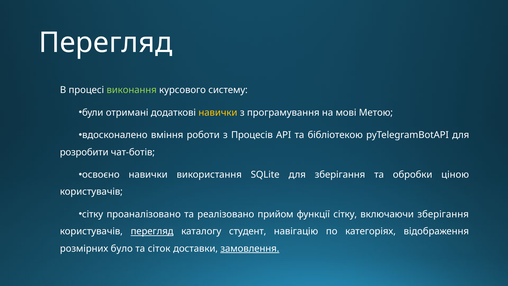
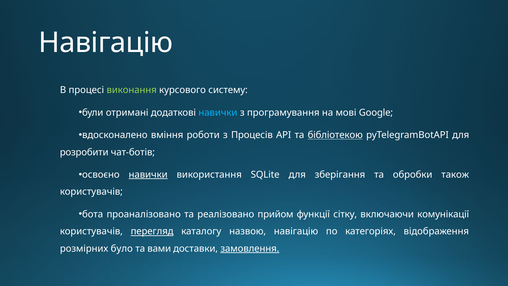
Перегляд: Перегляд -> Навігацію (106, 43)
навички colour: yellow -> light blue (218, 113)
Метою: Метою -> Google (376, 113)
бібліотекою underline: none -> present (335, 135)
навички underline: none -> present (148, 175)
ціною: ціною -> також (455, 175)
сітку: сітку -> бота (93, 214)
включаючи зберігання: зберігання -> комунікації (443, 214)
студент: студент -> назвою (248, 231)
сіток: сіток -> вами (159, 248)
